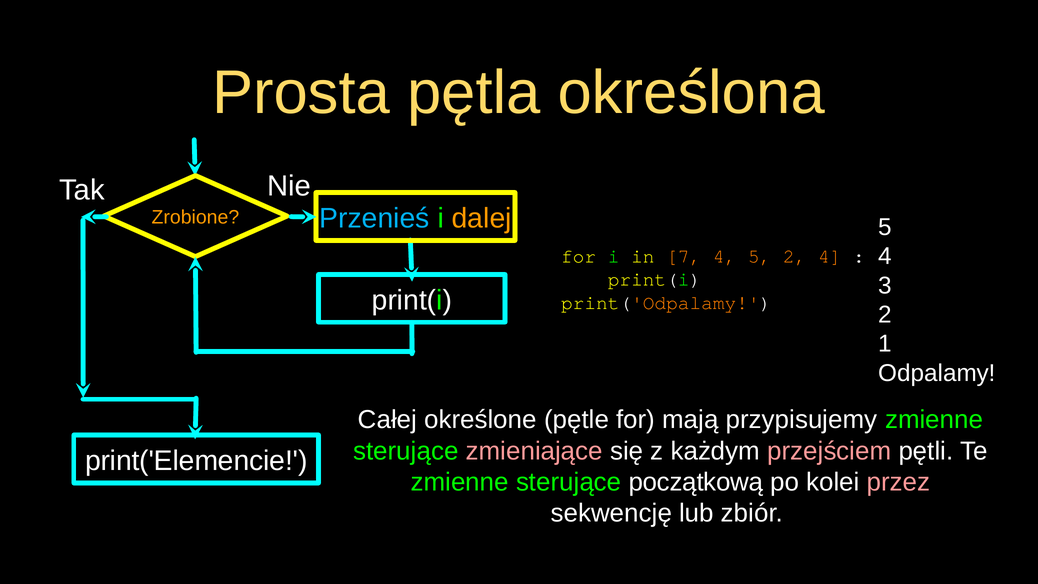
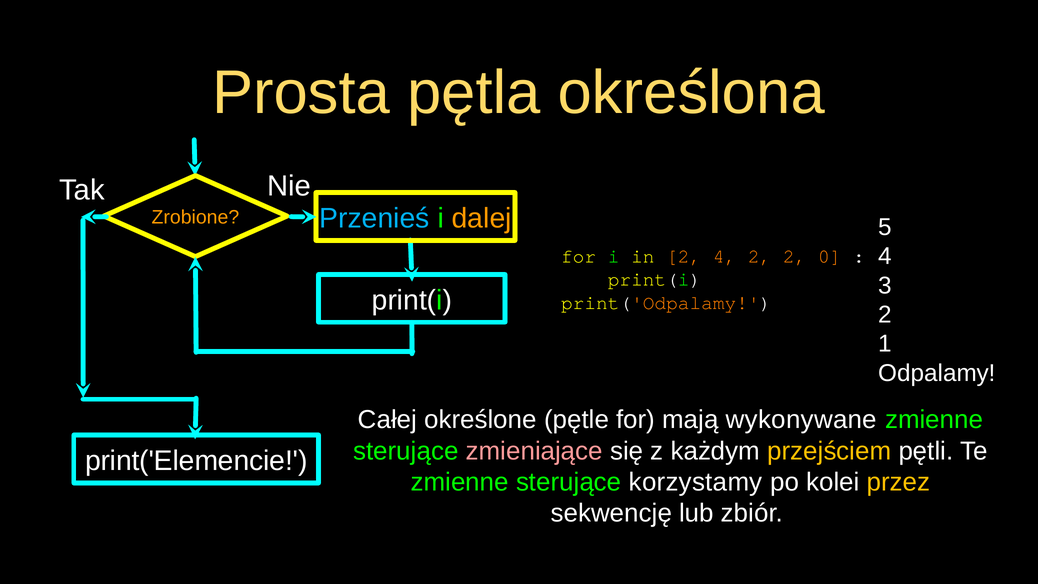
in 7: 7 -> 2 (684, 256)
4 5: 5 -> 2 (760, 256)
2 4: 4 -> 0 (830, 256)
przypisujemy: przypisujemy -> wykonywane (801, 420)
przejściem colour: pink -> yellow (829, 451)
początkową: początkową -> korzystamy (696, 482)
przez colour: pink -> yellow (899, 482)
